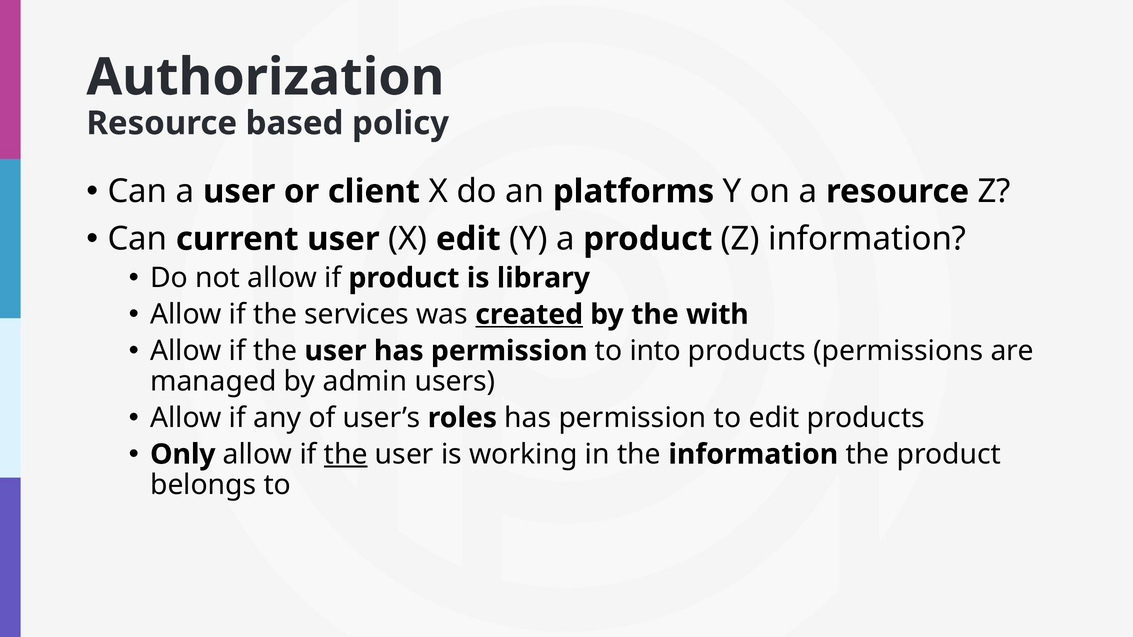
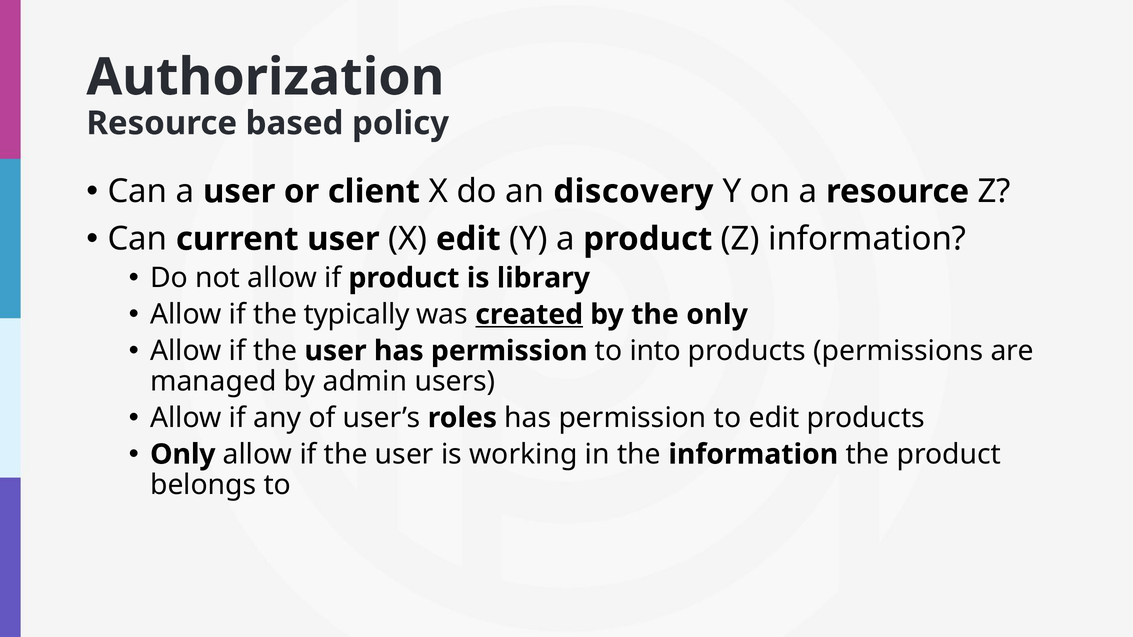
platforms: platforms -> discovery (633, 192)
services: services -> typically (357, 315)
the with: with -> only (717, 315)
the underline: present -> none (346, 455)
